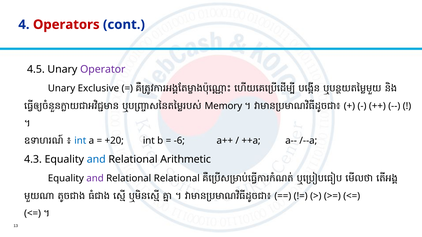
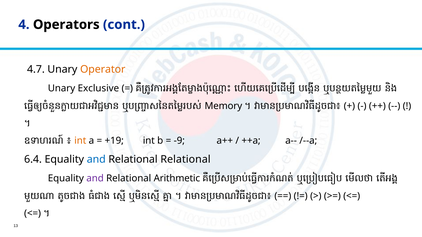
Operators colour: red -> black (66, 25)
4.5: 4.5 -> 4.7 (36, 69)
Operator colour: purple -> orange (103, 69)
int colour: blue -> orange (80, 141)
+20: +20 -> +19 (114, 141)
-6: -6 -> -9 (179, 141)
4.3: 4.3 -> 6.4 (33, 159)
Relational Arithmetic: Arithmetic -> Relational (186, 159)
Relational Relational: Relational -> Arithmetic (177, 179)
